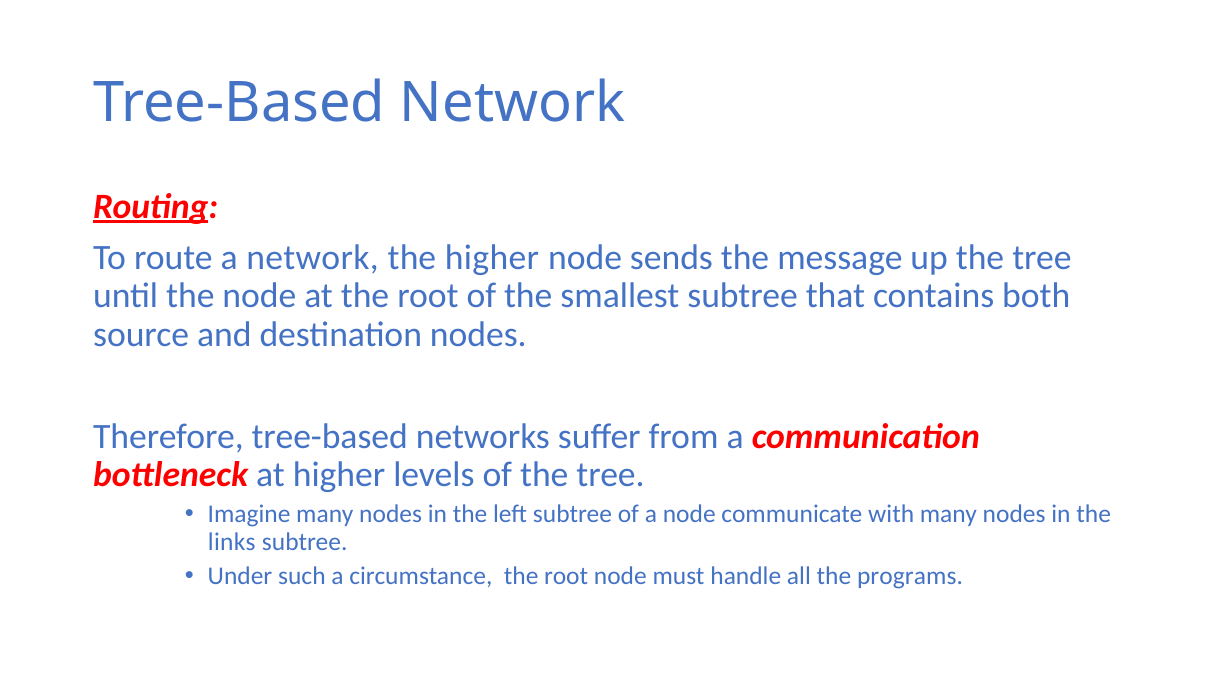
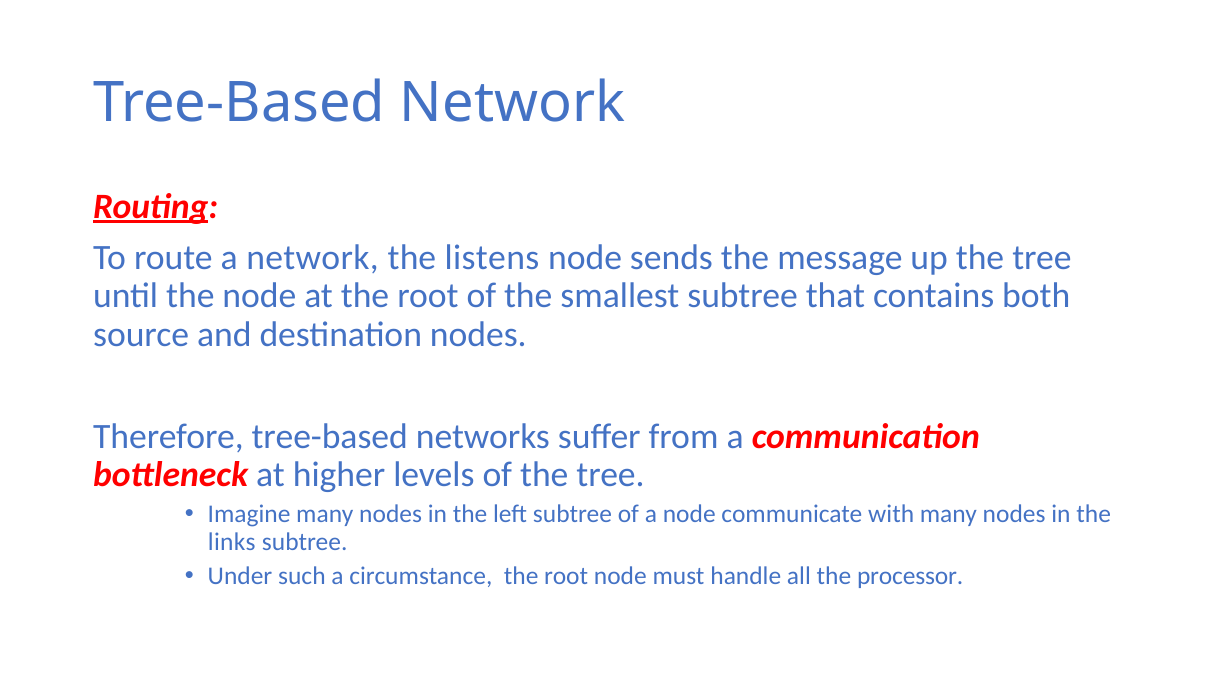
the higher: higher -> listens (492, 258)
programs: programs -> processor (910, 576)
